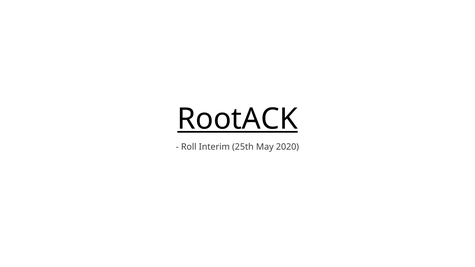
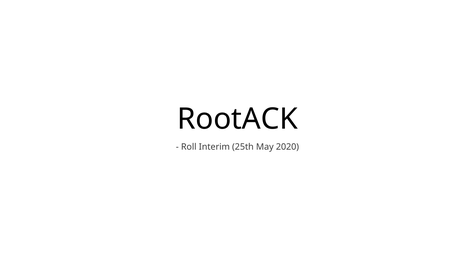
RootACK underline: present -> none (238, 119)
